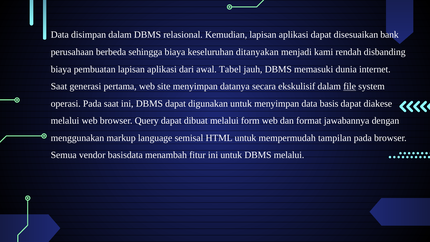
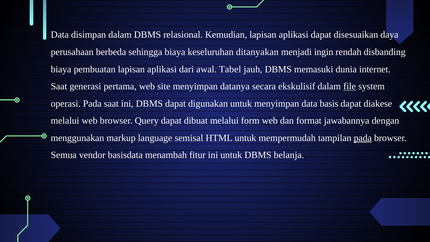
bank: bank -> daya (389, 35)
kami: kami -> ingin (324, 52)
pada underline: none -> present (363, 138)
DBMS melalui: melalui -> belanja (289, 155)
